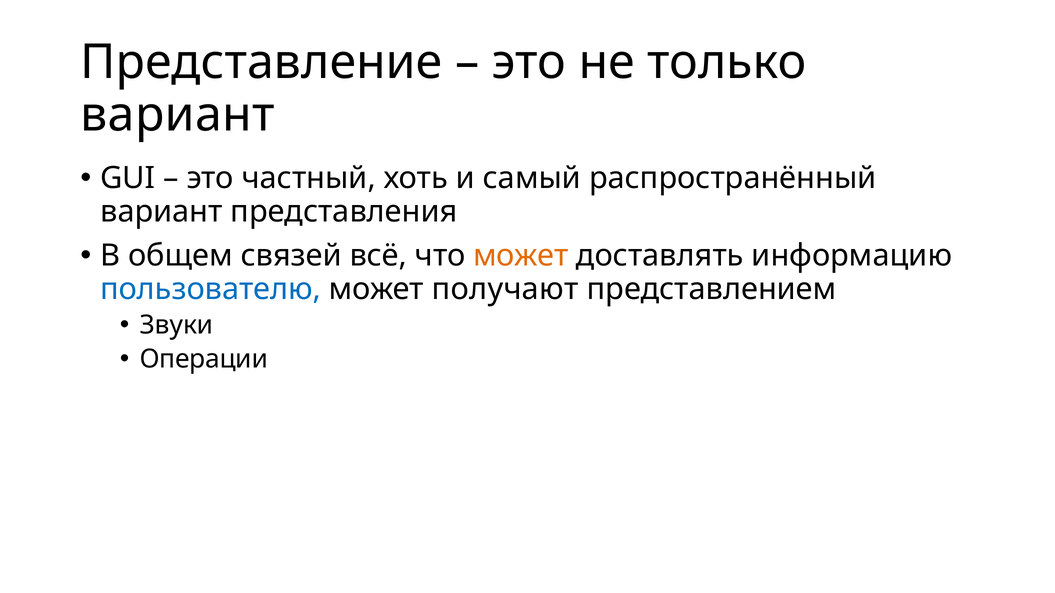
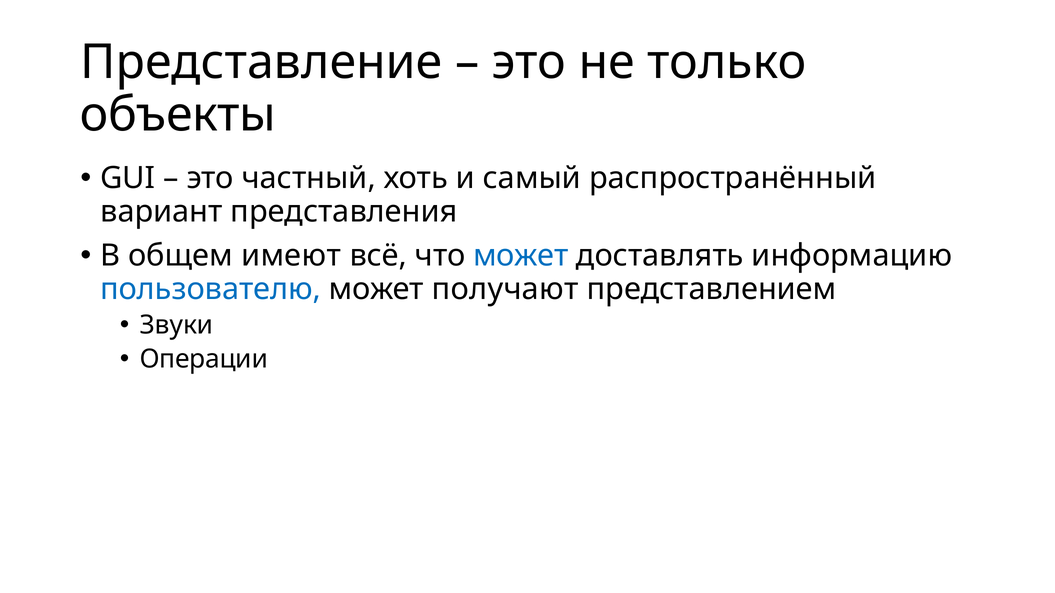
вариант: вариант -> объекты (178, 115)
связей: связей -> имеют (291, 256)
может colour: orange -> blue (521, 256)
